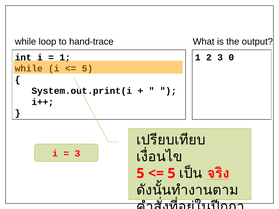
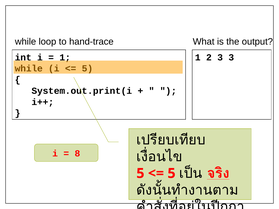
3 0: 0 -> 3 (231, 57)
3: 3 -> 8 (77, 154)
